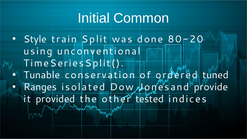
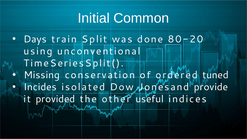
Style: Style -> Days (35, 39)
Tunable: Tunable -> Missing (42, 75)
Ranges: Ranges -> Incides (40, 87)
tested: tested -> useful (150, 99)
